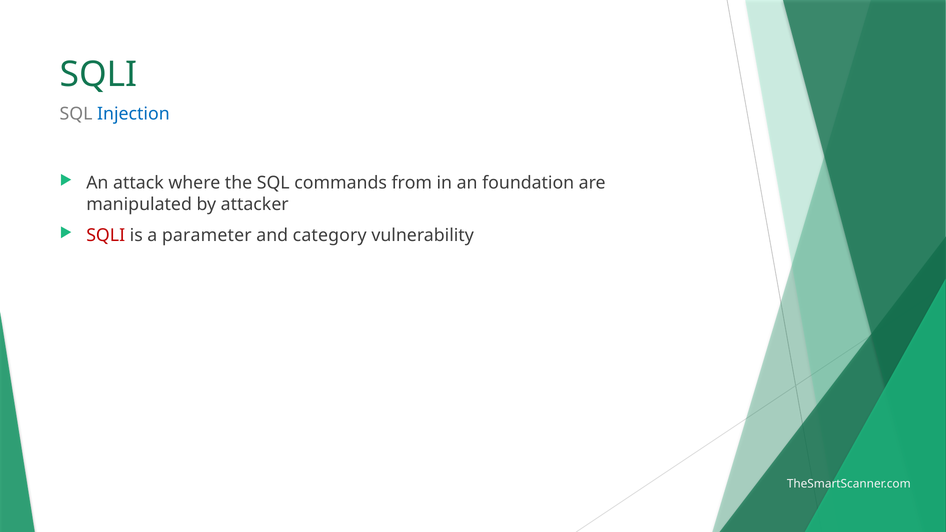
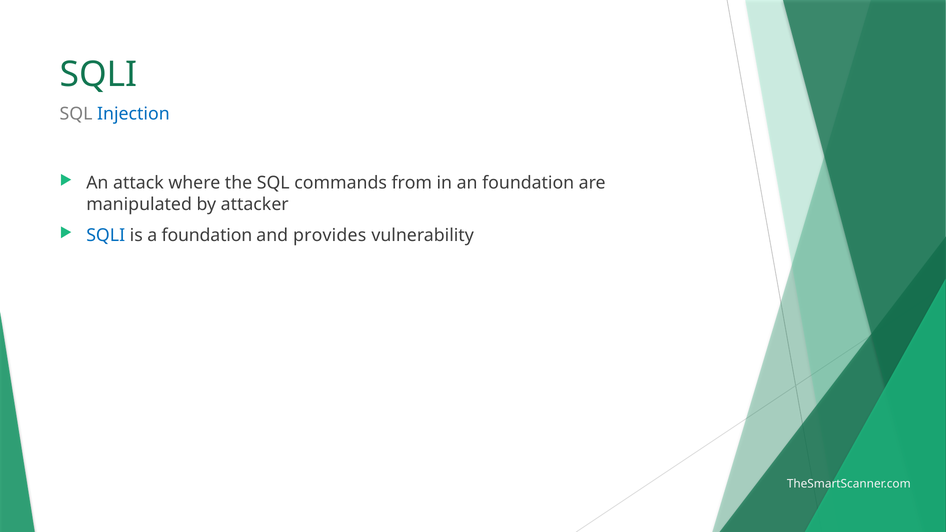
SQLI colour: red -> blue (106, 236)
a parameter: parameter -> foundation (207, 236)
category: category -> provides (330, 236)
